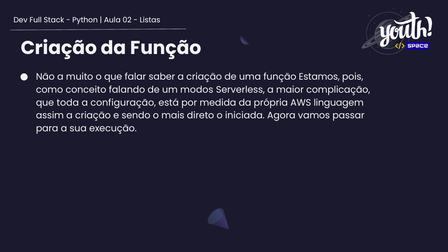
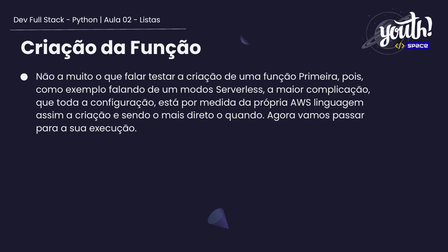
saber: saber -> testar (162, 77)
Estamos: Estamos -> Primeira (319, 77)
conceito: conceito -> exemplo (86, 90)
iniciada: iniciada -> quando (245, 115)
